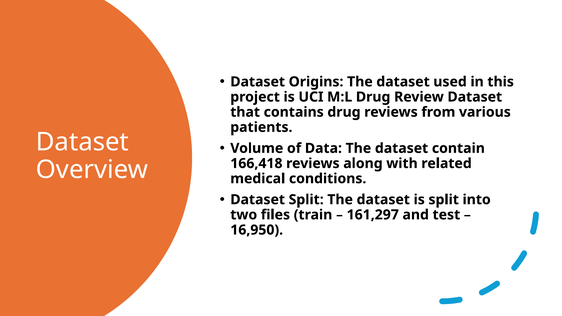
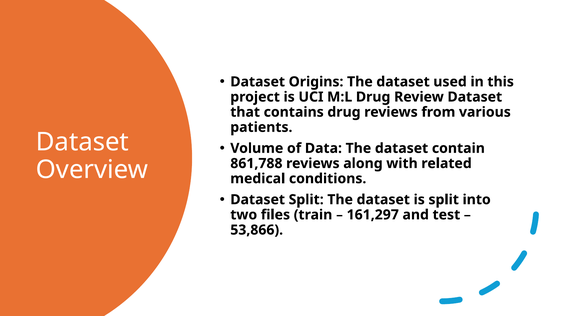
166,418: 166,418 -> 861,788 (256, 163)
16,950: 16,950 -> 53,866 (257, 230)
